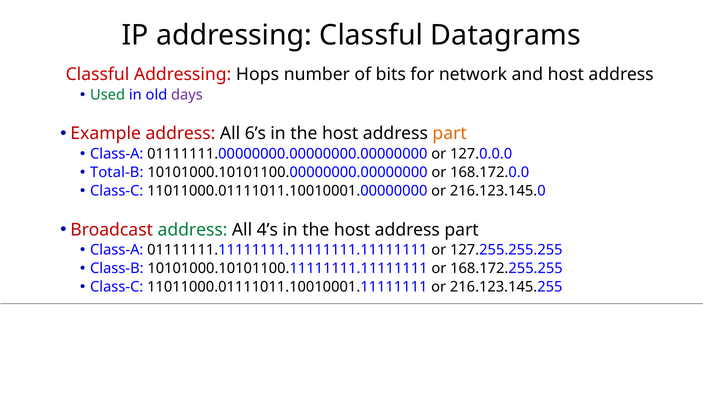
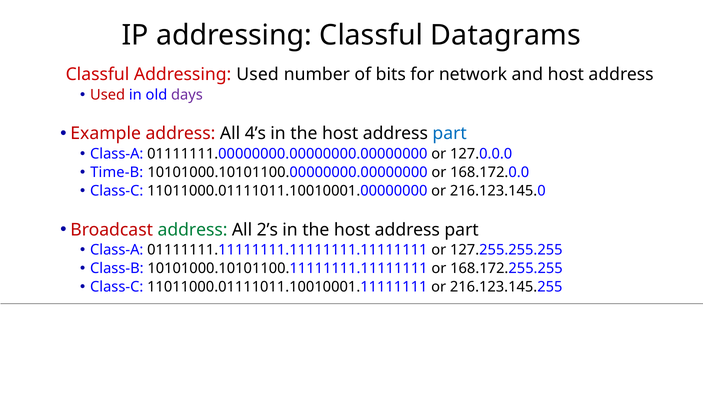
Addressing Hops: Hops -> Used (258, 75)
Used colour: green -> red (108, 95)
6’s: 6’s -> 4’s (255, 133)
part colour: orange -> blue (450, 133)
Total-B: Total-B -> Time-B (117, 172)
4’s: 4’s -> 2’s (267, 229)
